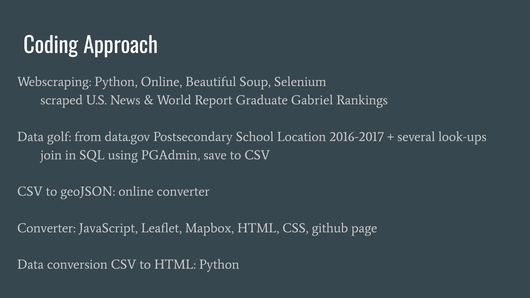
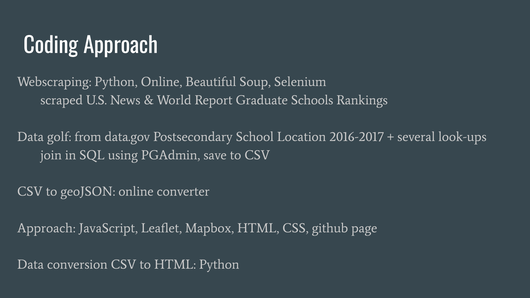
Gabriel: Gabriel -> Schools (312, 100)
Converter: Converter -> Approach (46, 228)
